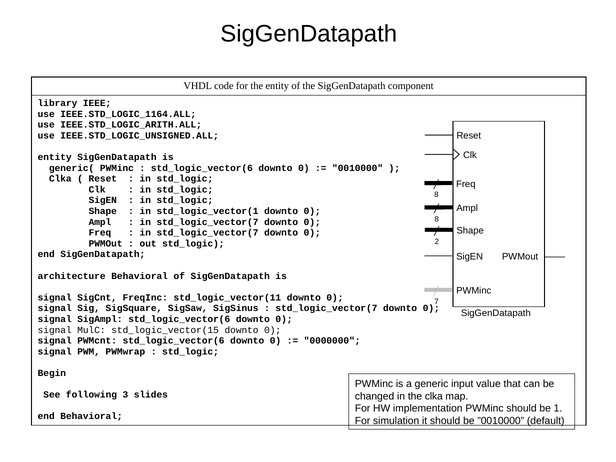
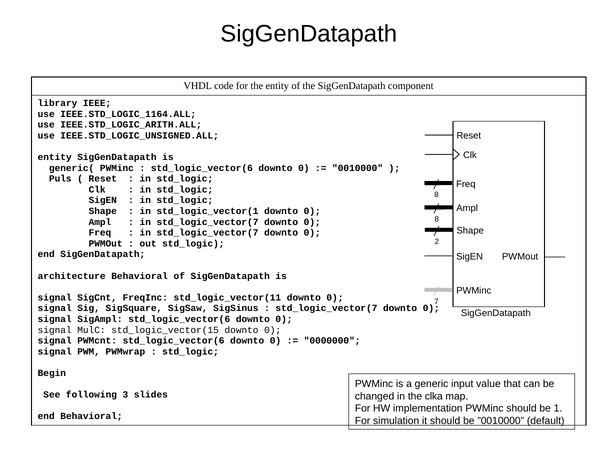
Clka: Clka -> Puls (60, 179)
